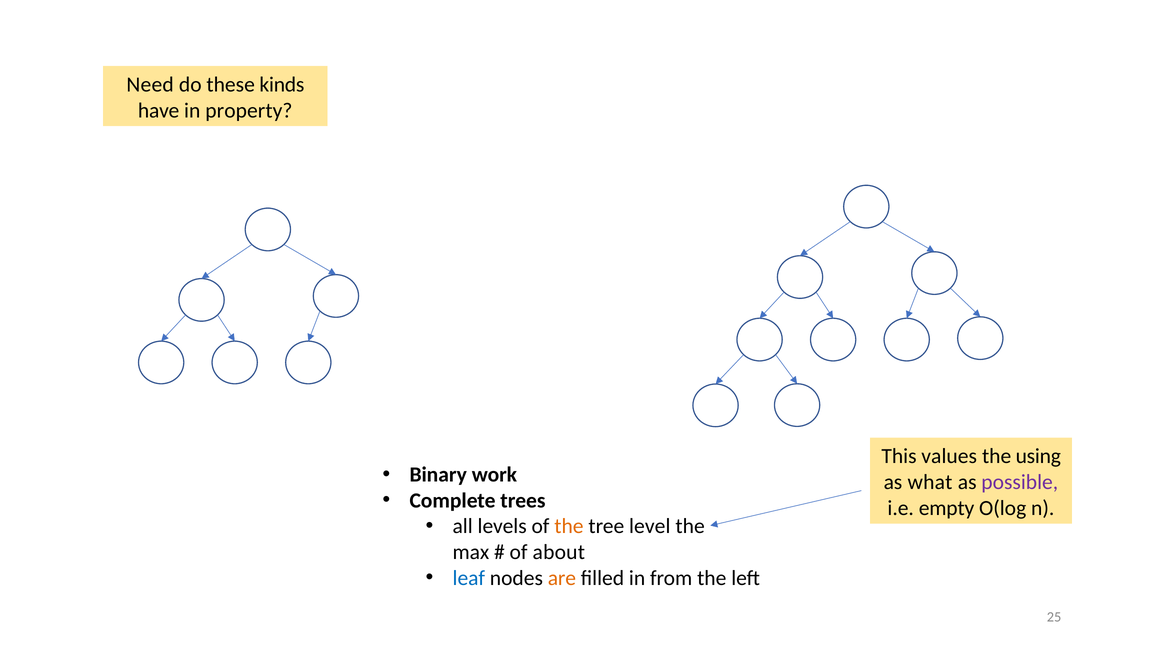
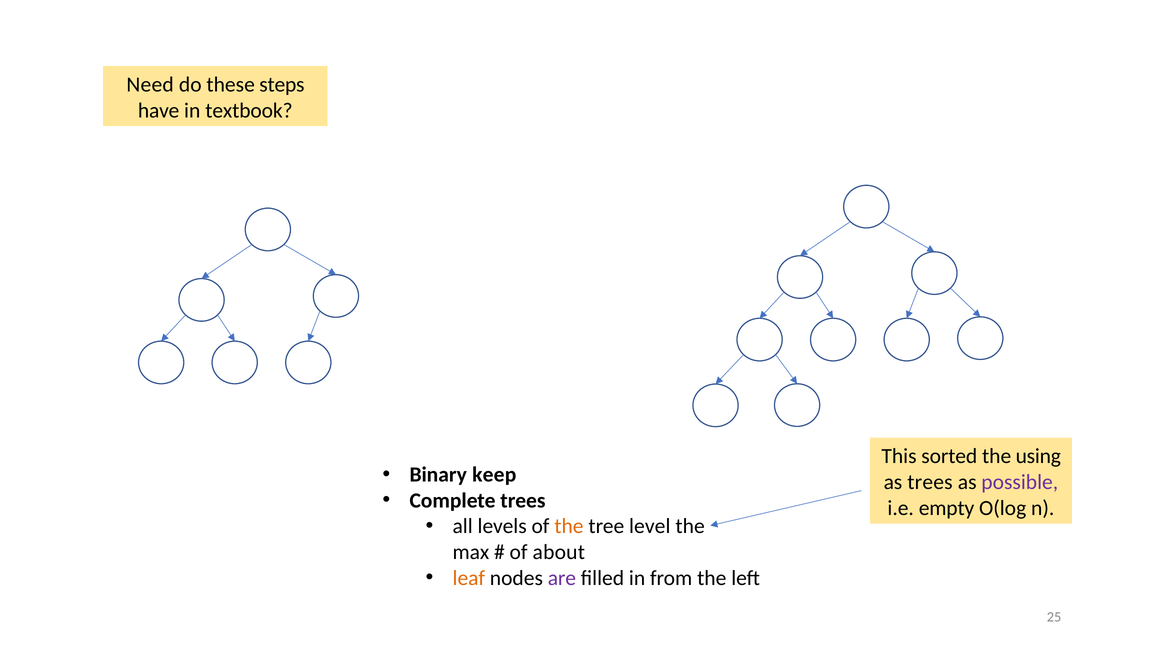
kinds: kinds -> steps (282, 85)
property: property -> textbook (249, 111)
values: values -> sorted (949, 457)
work: work -> keep (494, 475)
as what: what -> trees (930, 482)
leaf colour: blue -> orange (469, 578)
are colour: orange -> purple (562, 578)
